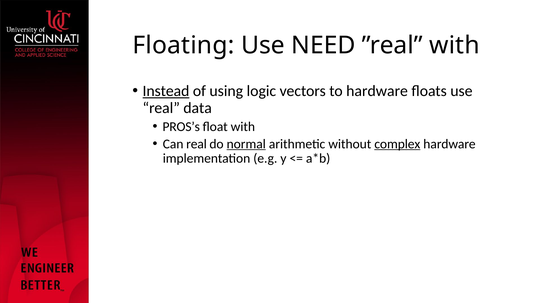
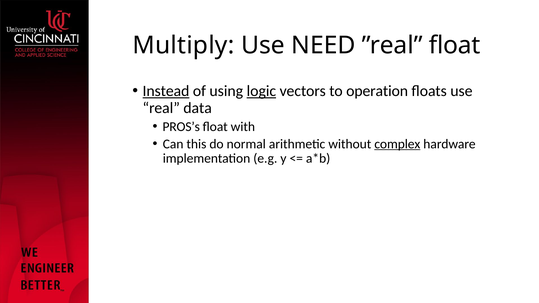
Floating: Floating -> Multiply (183, 45)
”real with: with -> float (455, 45)
logic underline: none -> present (261, 91)
to hardware: hardware -> operation (377, 91)
Can real: real -> this (196, 144)
normal underline: present -> none (246, 144)
